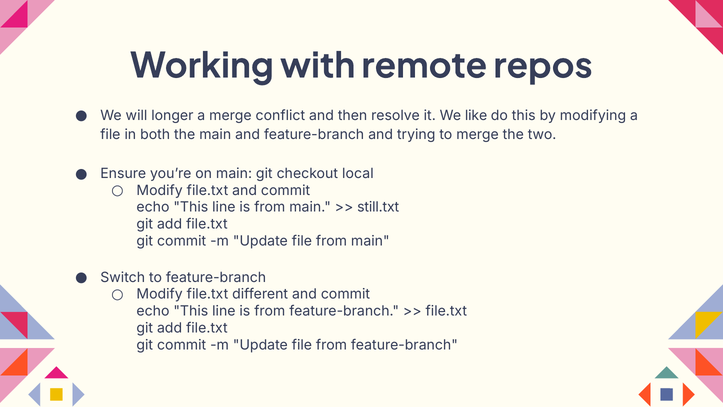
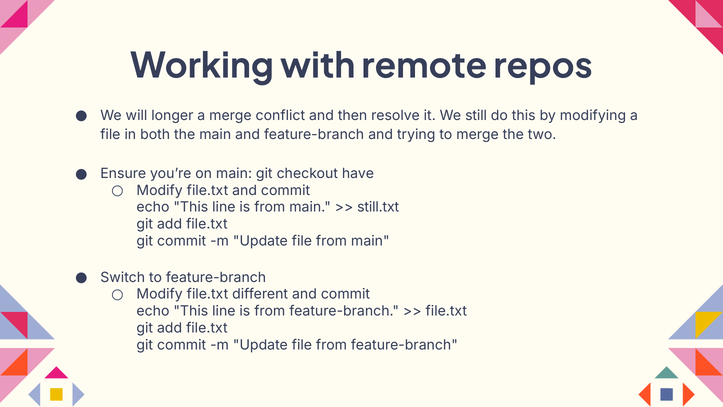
like: like -> still (476, 115)
local: local -> have (358, 173)
